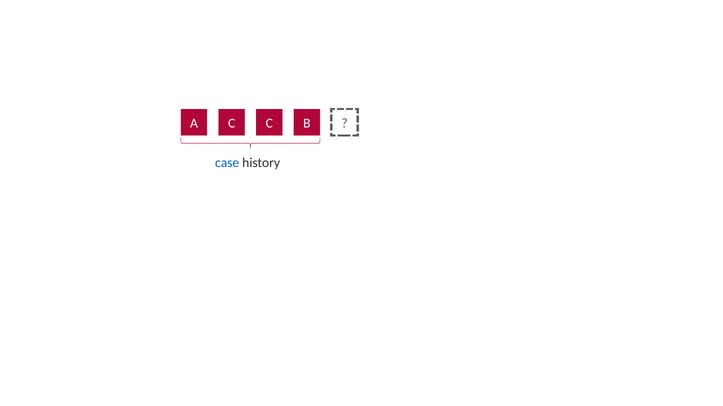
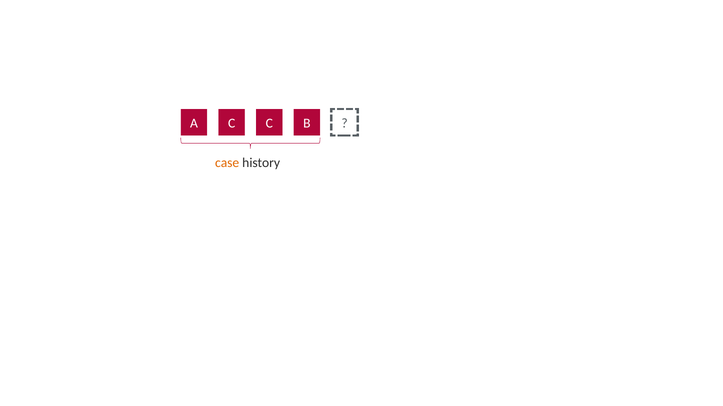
case colour: blue -> orange (227, 163)
